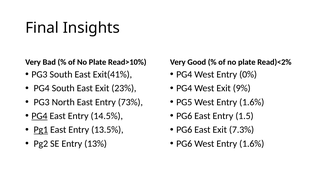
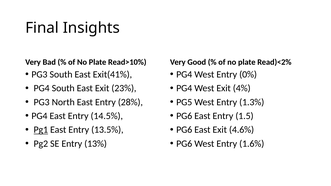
9%: 9% -> 4% (242, 88)
73%: 73% -> 28% (130, 102)
PG5 West Entry 1.6%: 1.6% -> 1.3% (252, 102)
PG4 underline: present -> none (39, 116)
7.3%: 7.3% -> 4.6% (242, 130)
